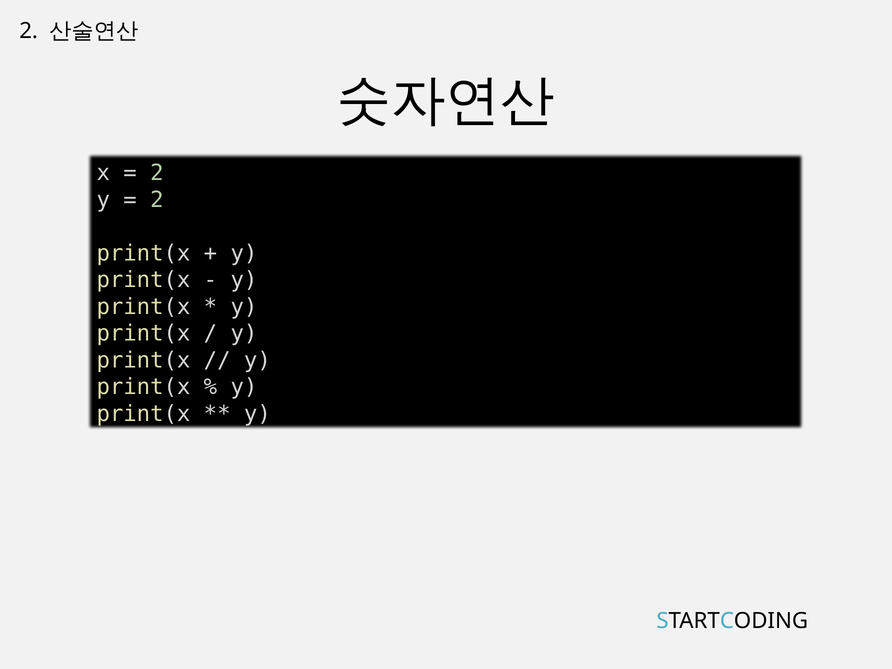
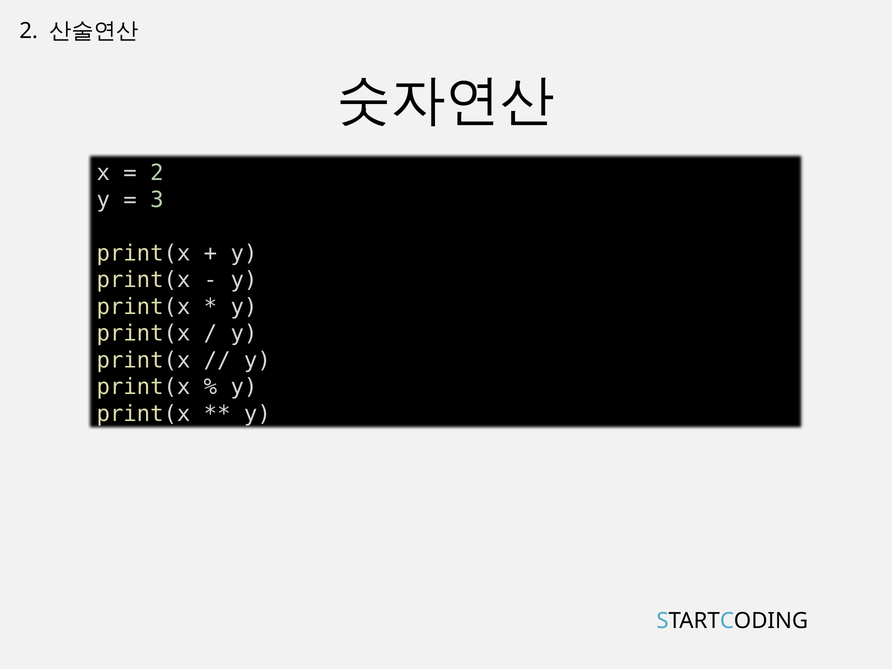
2: 2 -> 3 (157, 200)
